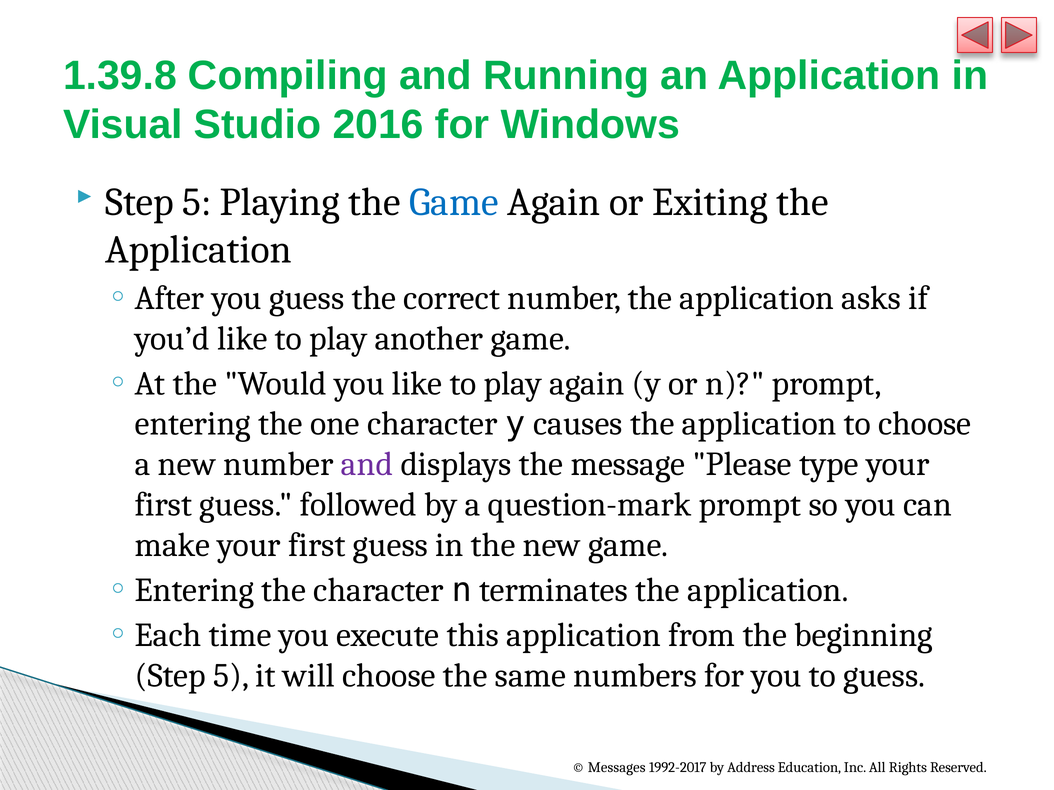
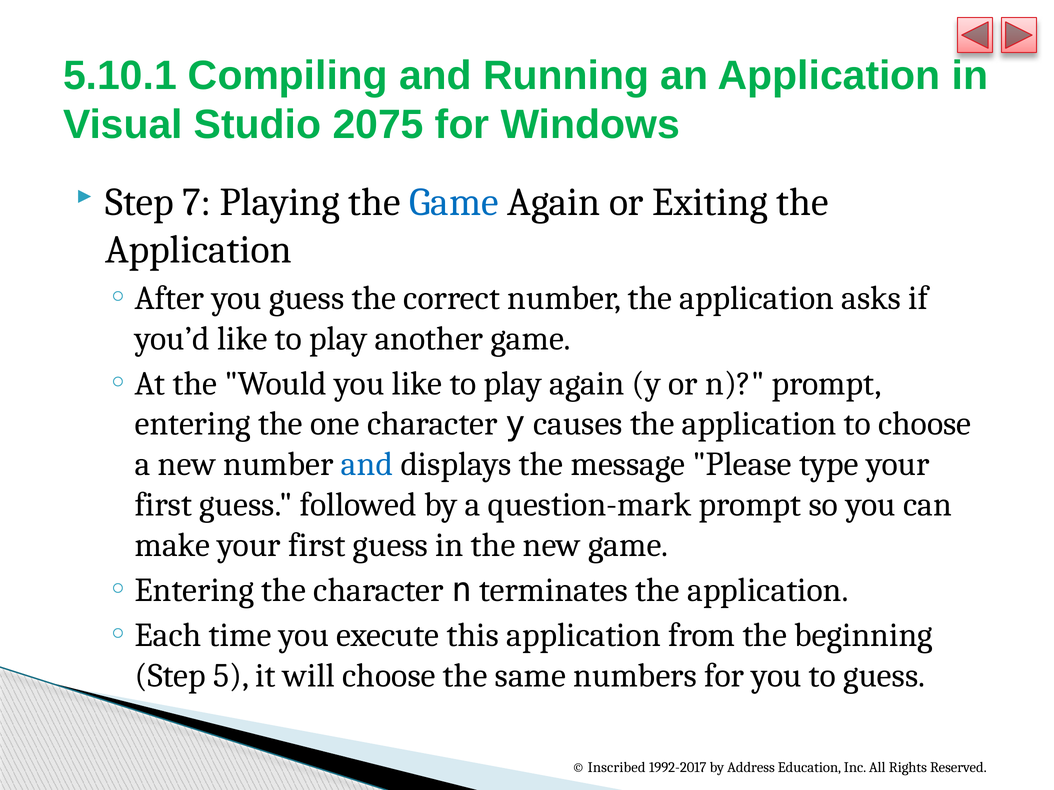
1.39.8: 1.39.8 -> 5.10.1 (120, 76)
2016: 2016 -> 2075 (378, 125)
5: 5 -> 7 (197, 202)
and colour: purple -> blue (367, 465)
Messages: Messages -> Inscribed (617, 768)
